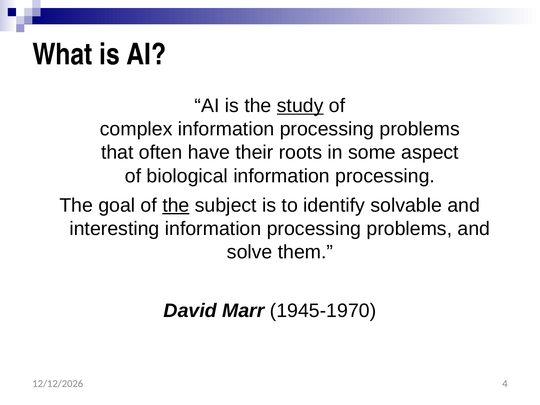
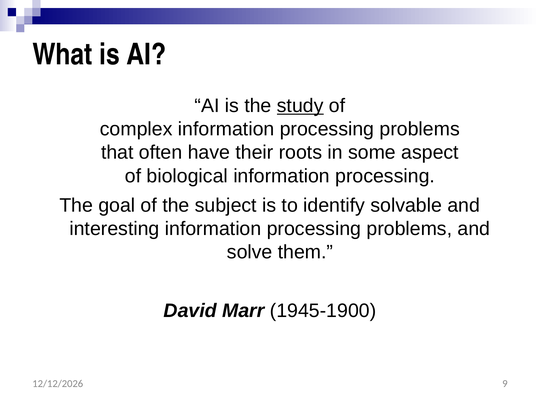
the underline: present -> none (176, 205)
1945-1970: 1945-1970 -> 1945-1900 (323, 311)
4: 4 -> 9 (505, 384)
